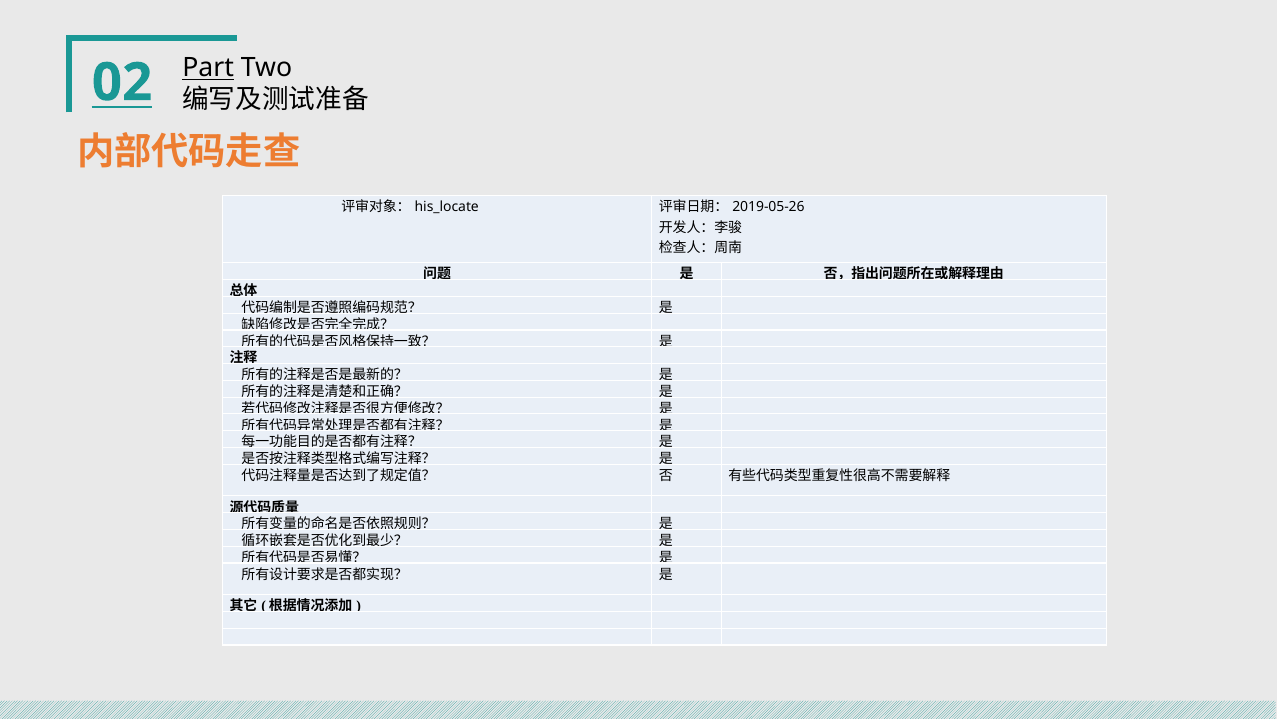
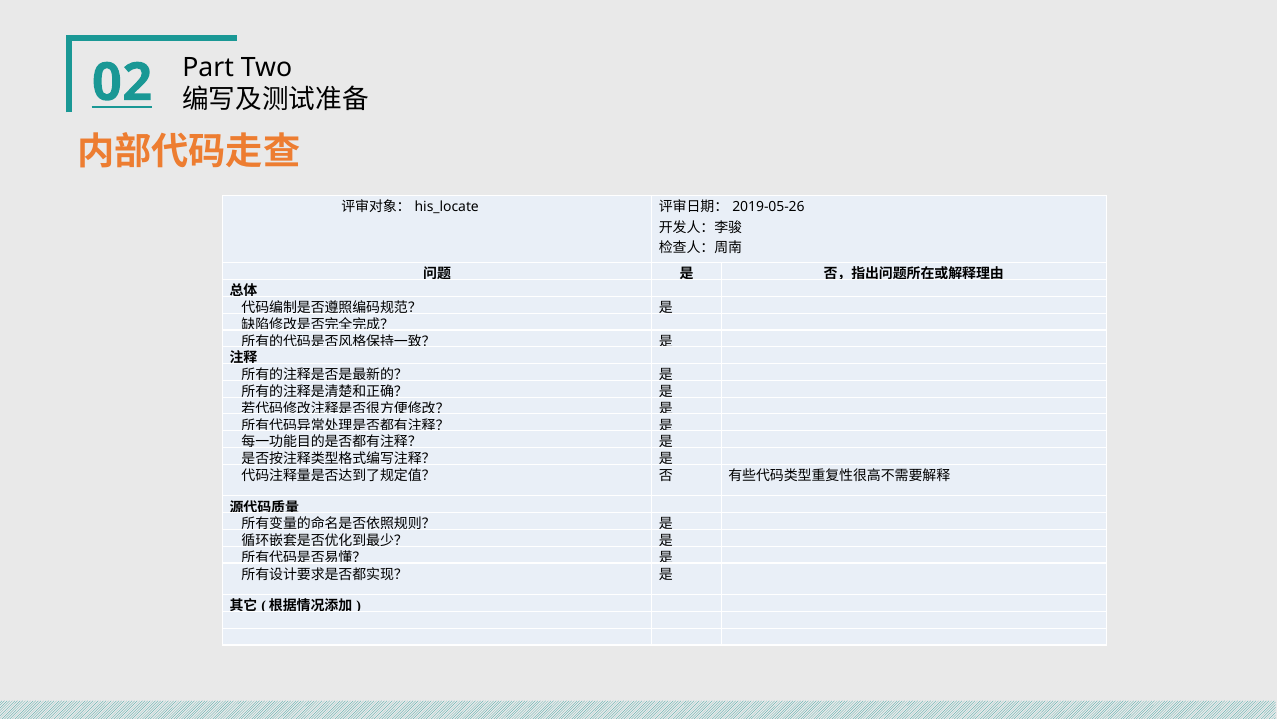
Part underline: present -> none (208, 68)
